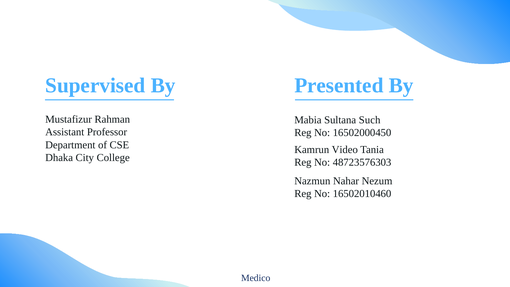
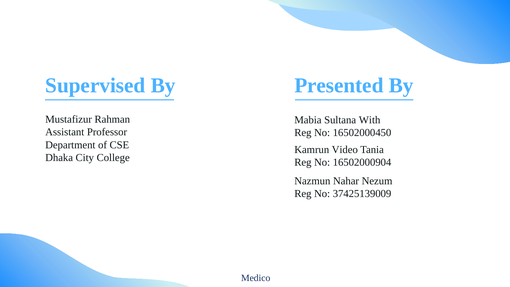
Such: Such -> With (370, 120)
48723576303: 48723576303 -> 16502000904 (362, 162)
16502010460: 16502010460 -> 37425139009 (362, 194)
